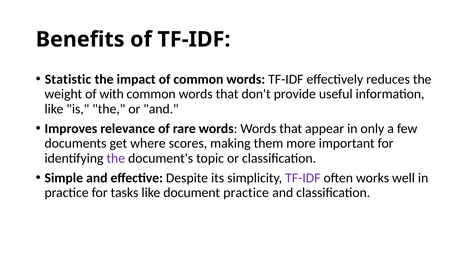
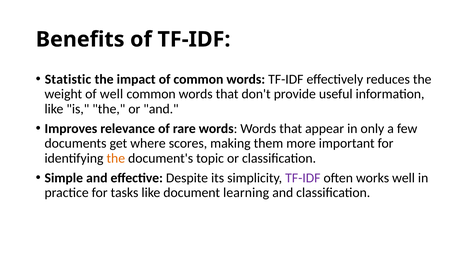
of with: with -> well (112, 94)
the colour: purple -> orange (116, 158)
document practice: practice -> learning (246, 193)
